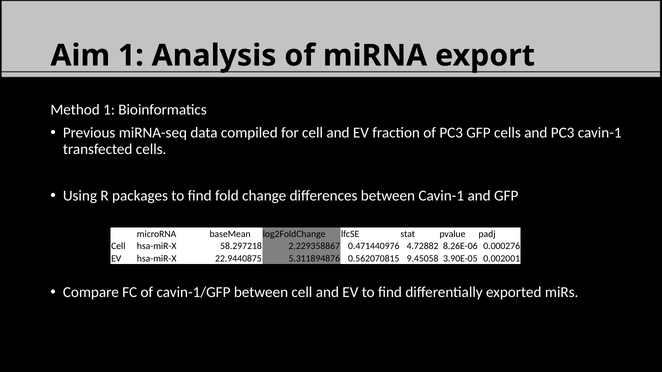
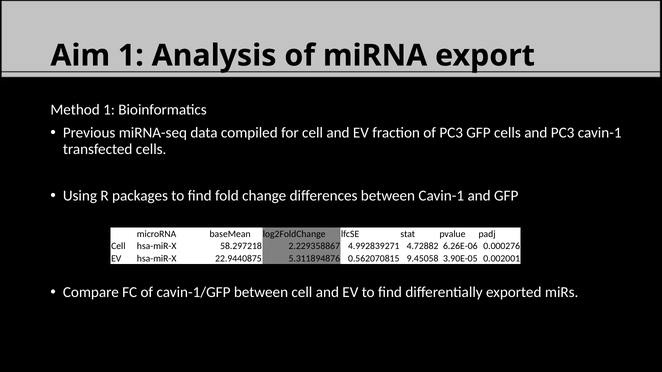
0.471440976: 0.471440976 -> 4.992839271 (374, 246)
8.26E-06: 8.26E-06 -> 6.26E-06 (460, 246)
